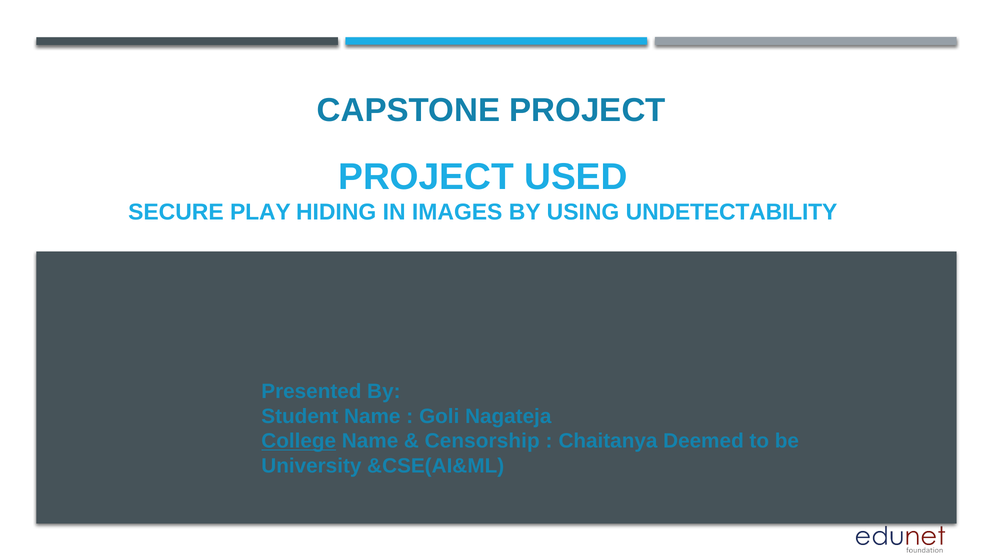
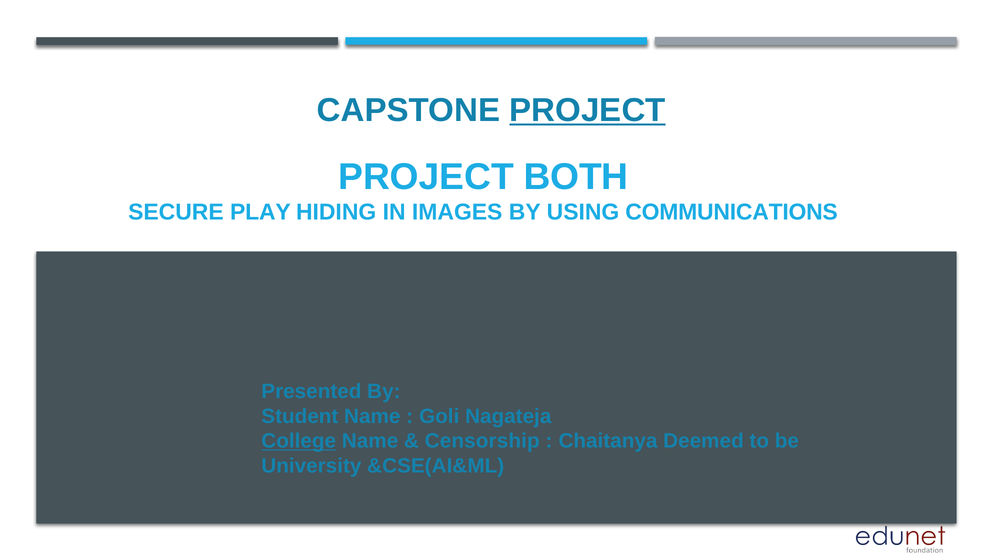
PROJECT underline: none -> present (587, 110)
USED: USED -> BOTH (576, 177)
UNDETECTABILITY: UNDETECTABILITY -> COMMUNICATIONS (732, 212)
